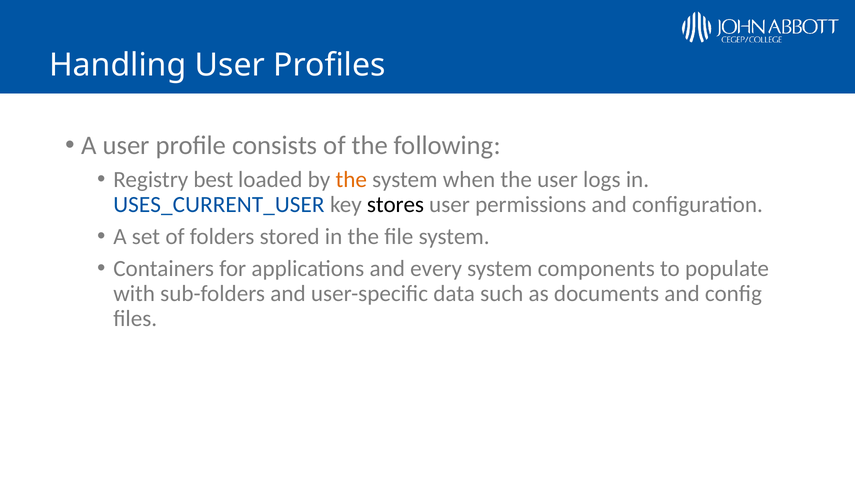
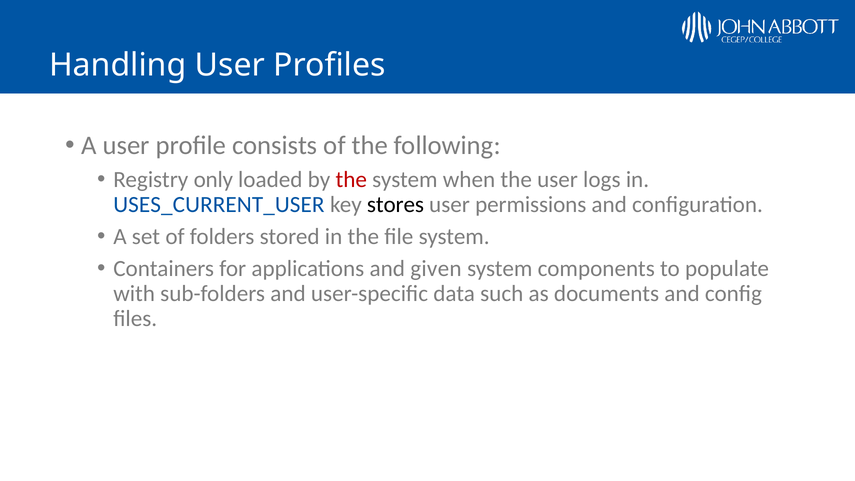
best: best -> only (213, 179)
the colour: orange -> red (351, 179)
every: every -> given (436, 269)
